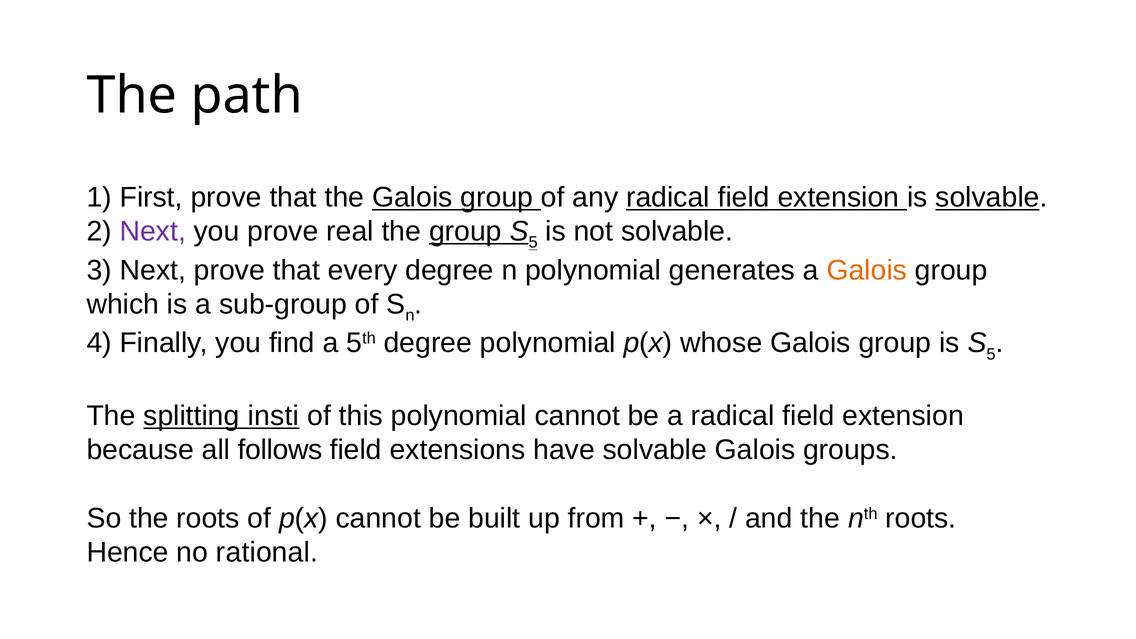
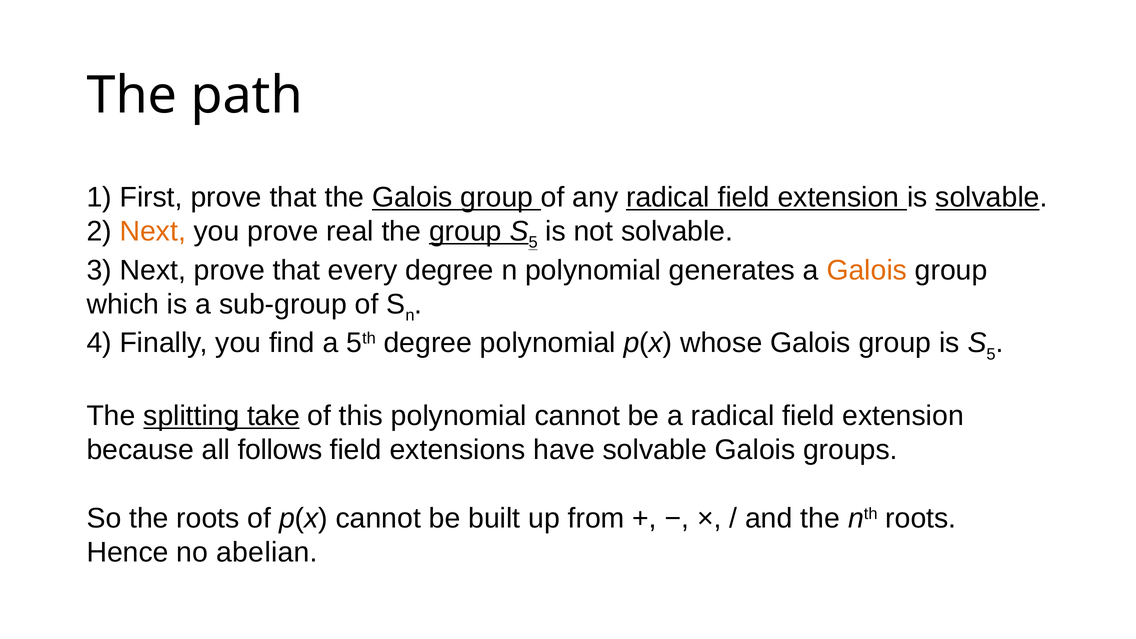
Next colour: purple -> orange (153, 231)
insti: insti -> take (274, 416)
rational: rational -> abelian (267, 552)
